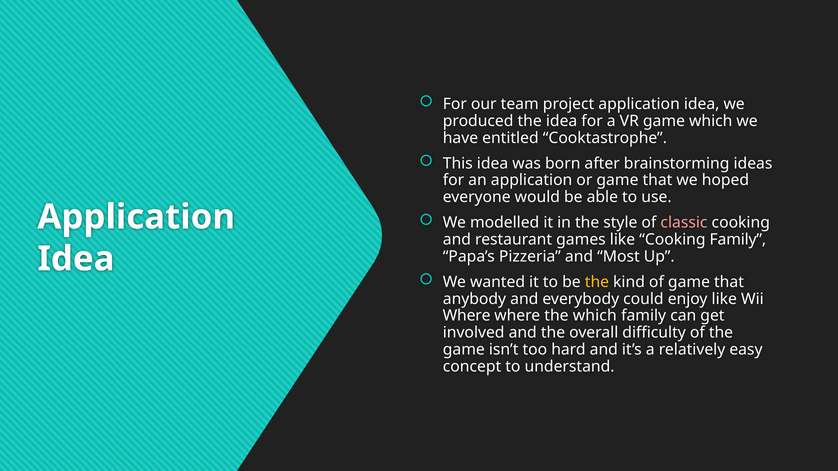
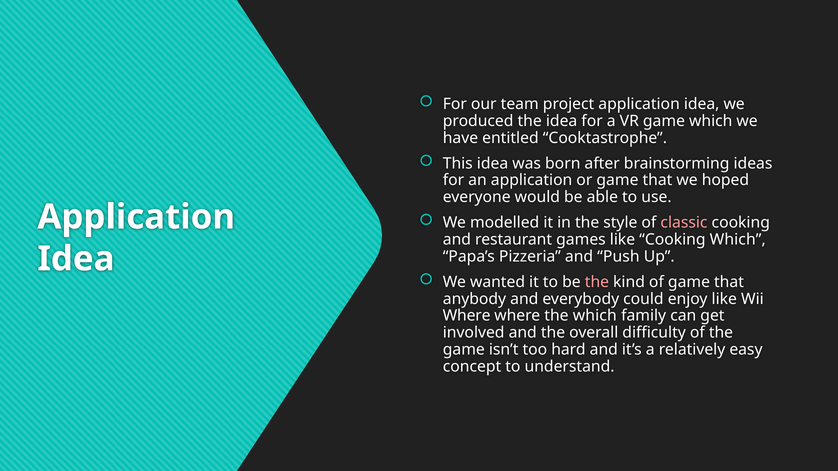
Cooking Family: Family -> Which (738, 240)
Most: Most -> Push (618, 257)
the colour: yellow -> pink (597, 282)
